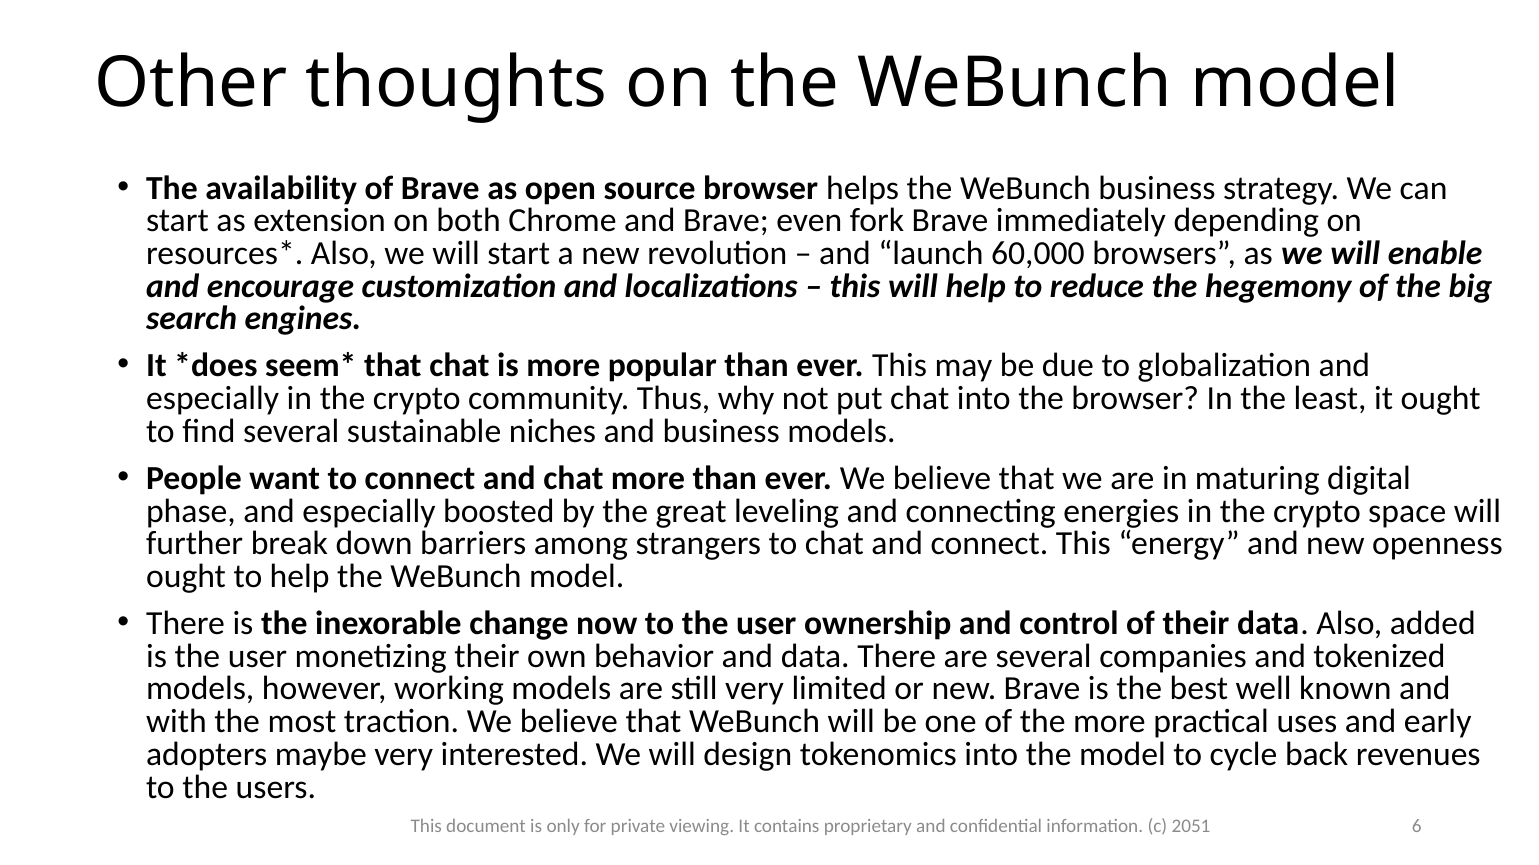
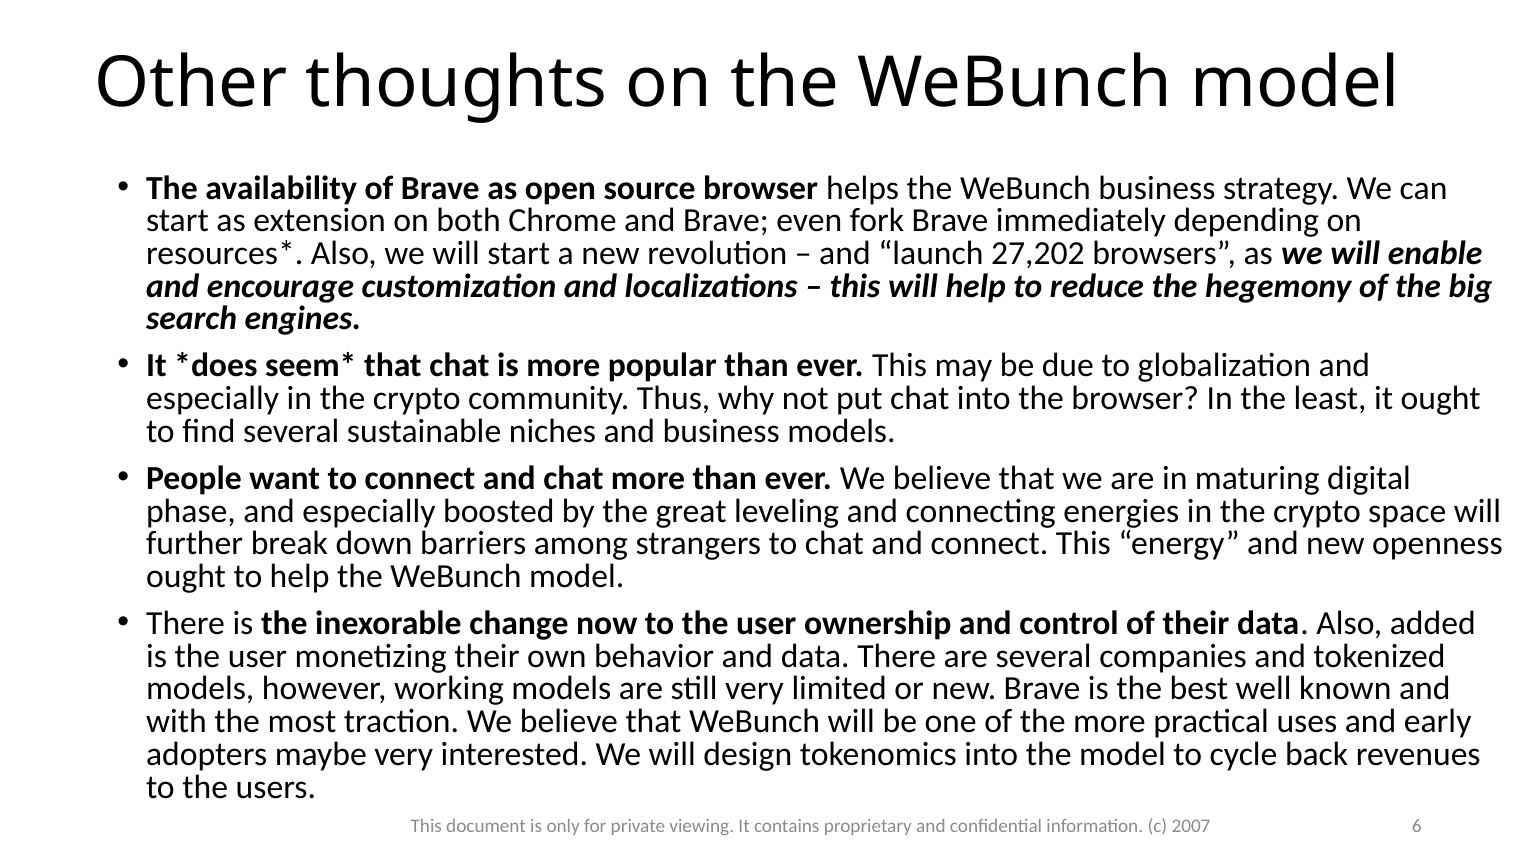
60,000: 60,000 -> 27,202 (1038, 254)
2051: 2051 -> 2007 (1191, 827)
